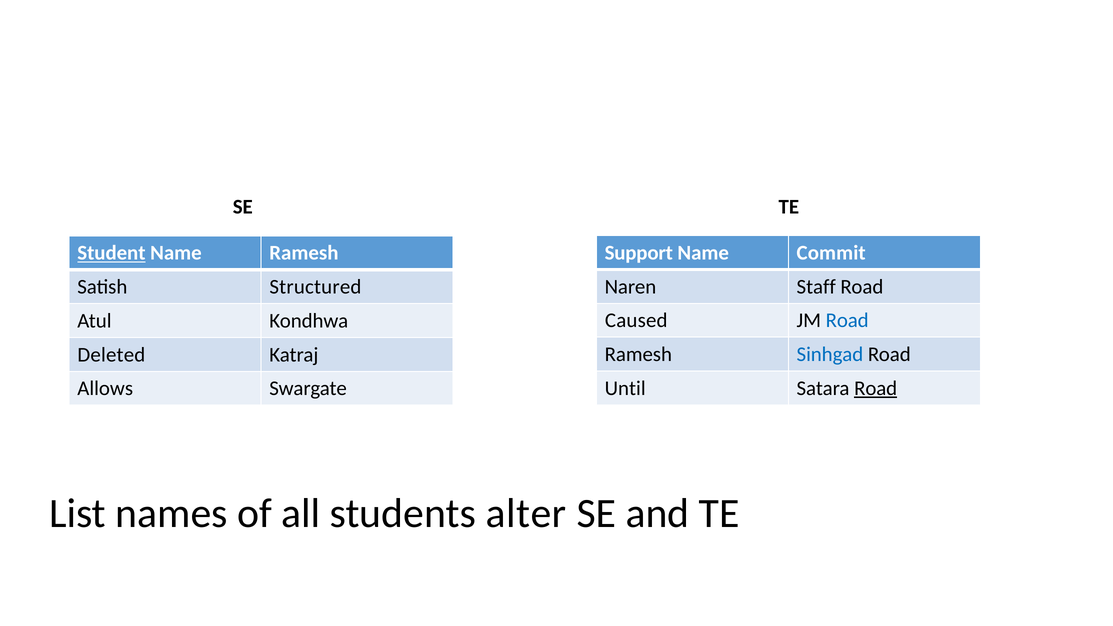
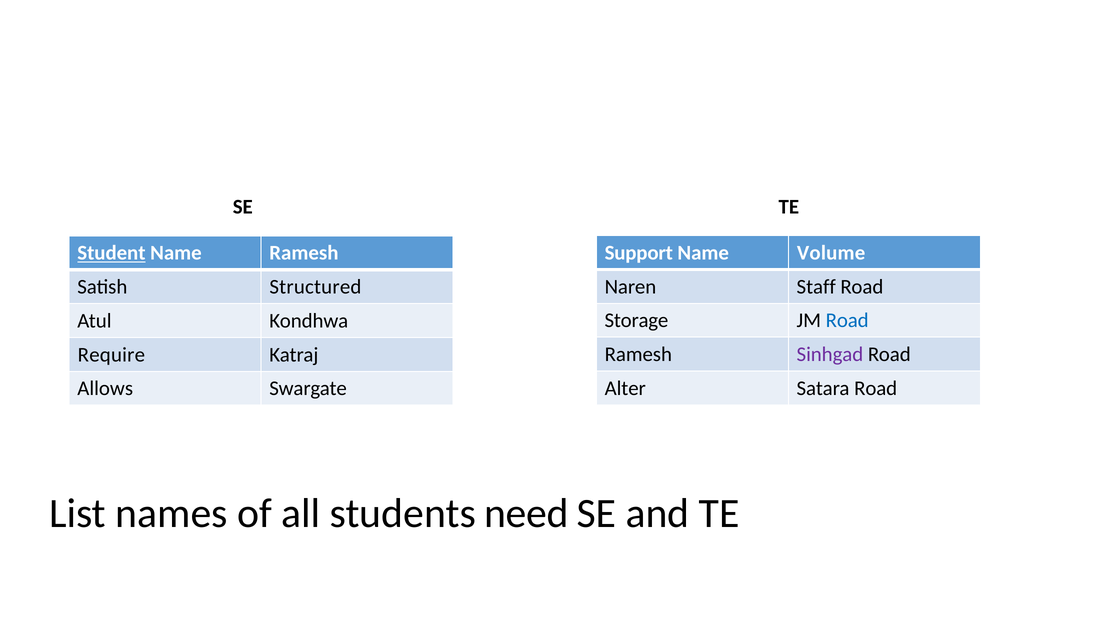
Commit: Commit -> Volume (831, 253)
Caused: Caused -> Storage (636, 321)
Sinhgad colour: blue -> purple (830, 354)
Deleted: Deleted -> Require (111, 355)
Until: Until -> Alter (625, 388)
Road underline: present -> none (876, 388)
alter: alter -> need (526, 514)
